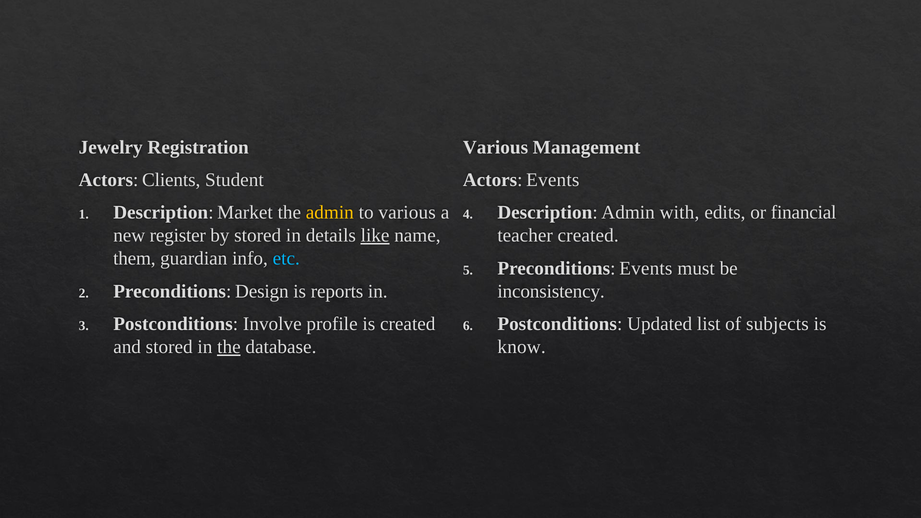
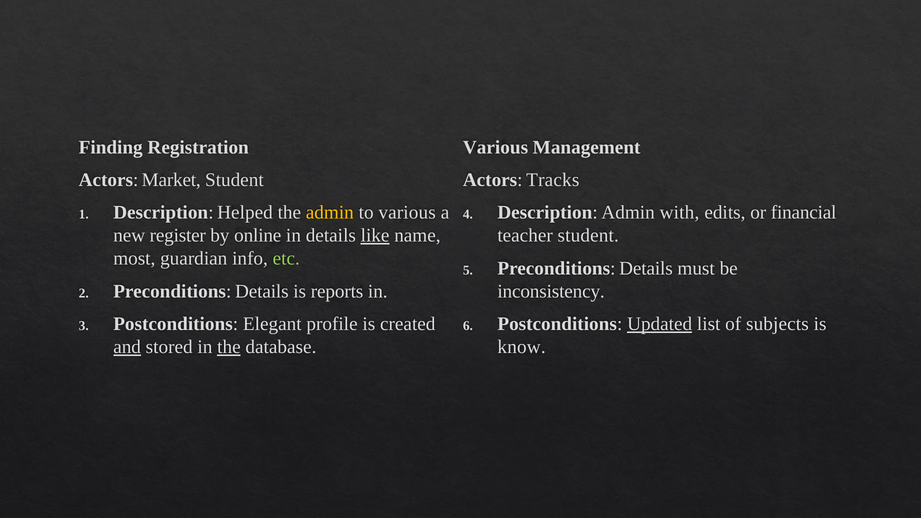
Jewelry: Jewelry -> Finding (111, 147)
Clients: Clients -> Market (171, 180)
Actors Events: Events -> Tracks (553, 180)
Market: Market -> Helped (245, 213)
by stored: stored -> online (258, 236)
teacher created: created -> student (588, 236)
them: them -> most (134, 259)
etc colour: light blue -> light green (286, 259)
Events: Events -> Details (646, 268)
Design: Design -> Details (262, 291)
Involve: Involve -> Elegant (272, 324)
Updated underline: none -> present (660, 324)
and underline: none -> present (127, 347)
